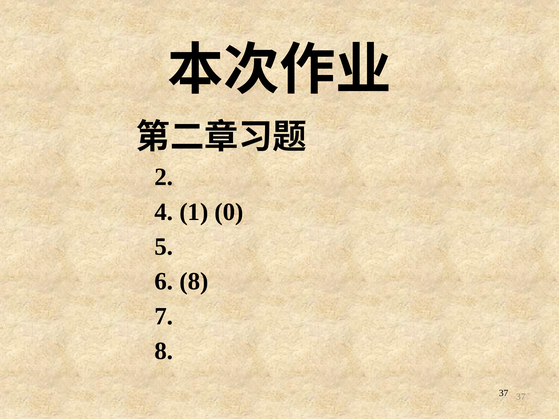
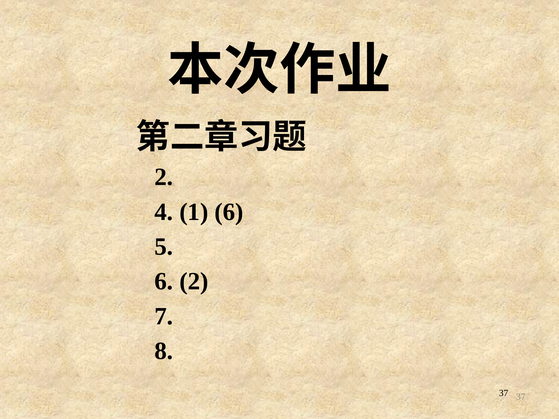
1 0: 0 -> 6 (229, 212)
6 8: 8 -> 2 (194, 282)
